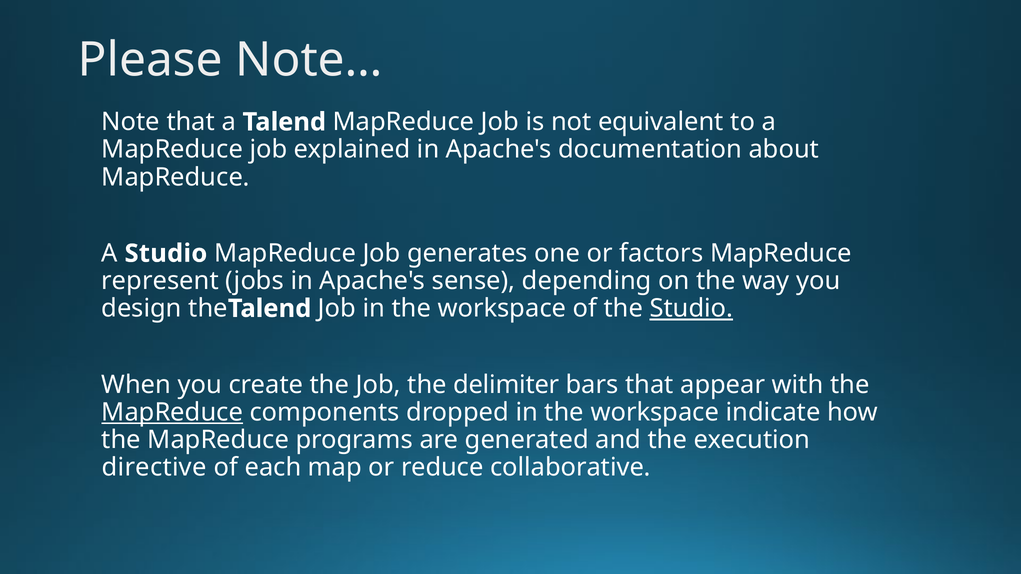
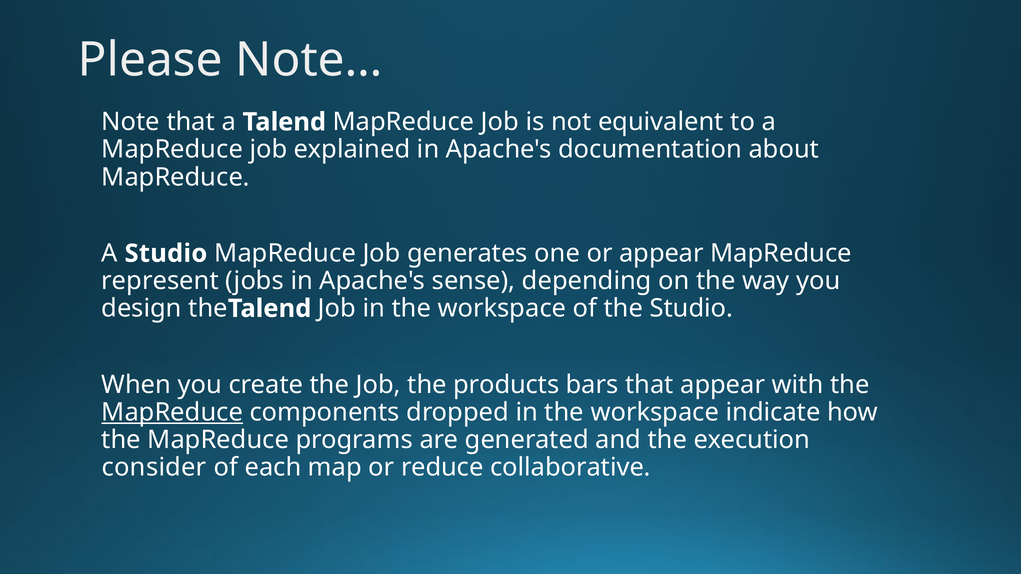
or factors: factors -> appear (661, 254)
Studio underline: present -> none (691, 309)
delimiter: delimiter -> products (506, 385)
directive: directive -> consider (154, 468)
